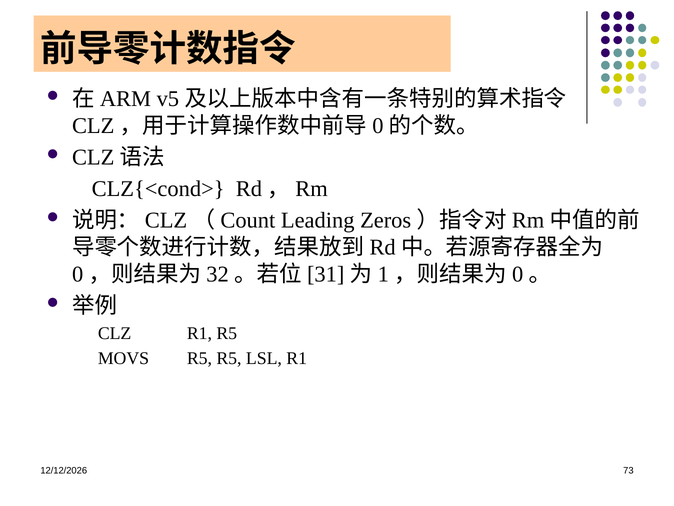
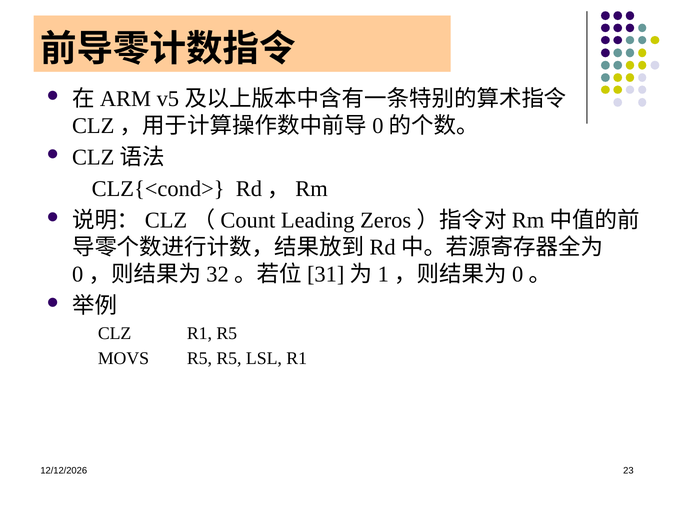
73: 73 -> 23 (628, 470)
